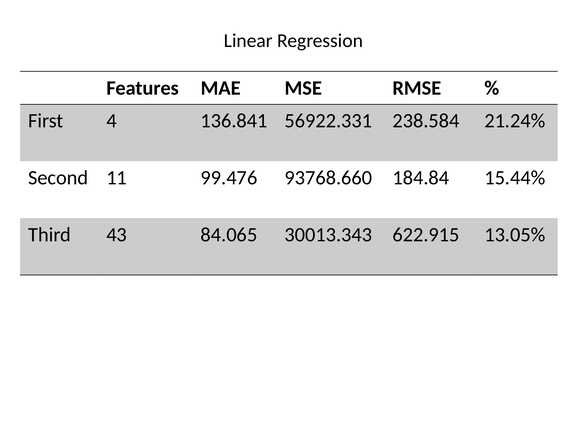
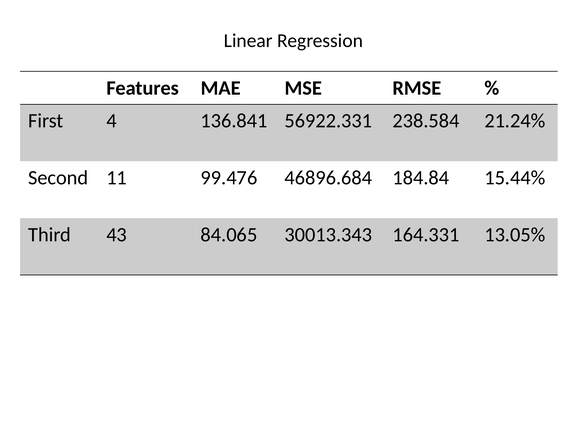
93768.660: 93768.660 -> 46896.684 (328, 178)
622.915: 622.915 -> 164.331 (426, 234)
